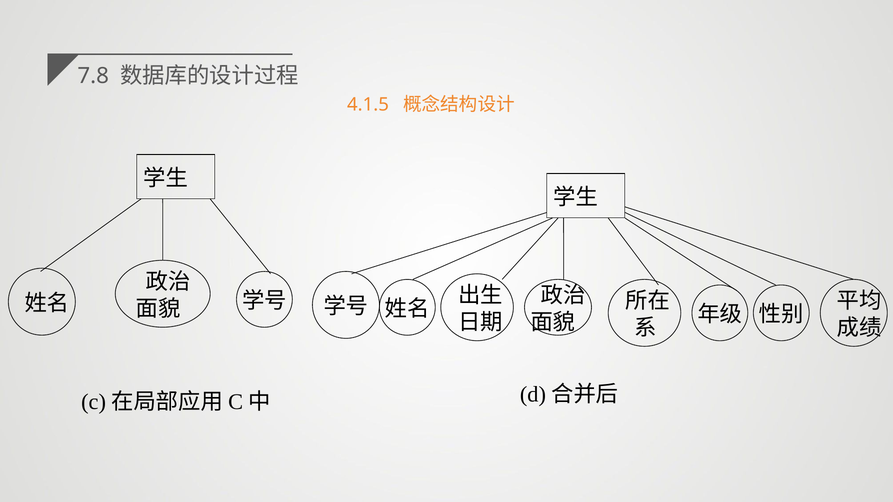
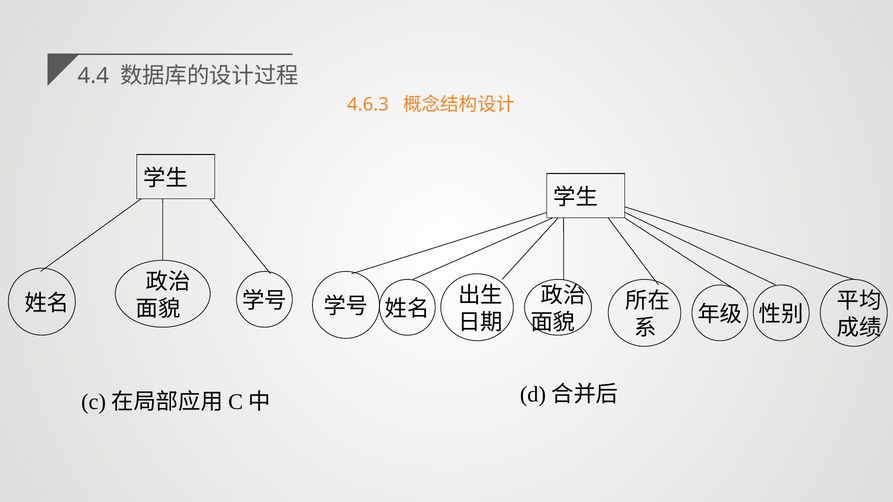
7.8: 7.8 -> 4.4 (93, 76)
4.1.5: 4.1.5 -> 4.6.3 (368, 105)
